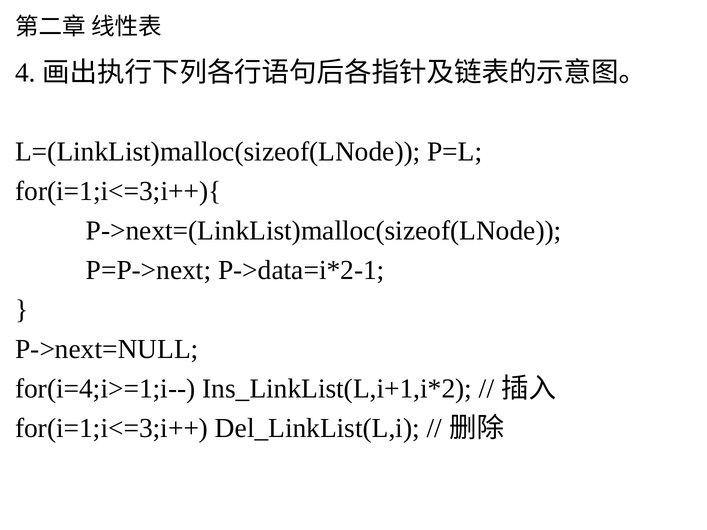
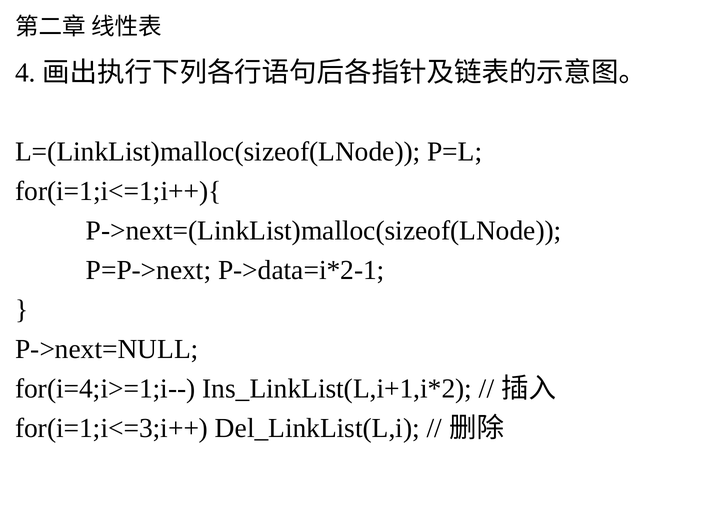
for(i=1;i<=3;i++){: for(i=1;i<=3;i++){ -> for(i=1;i<=1;i++){ (118, 191)
